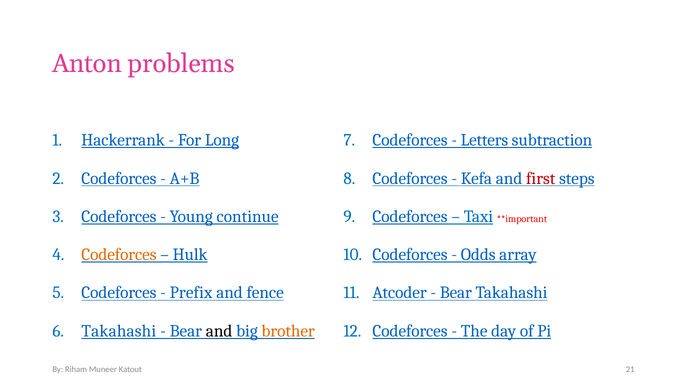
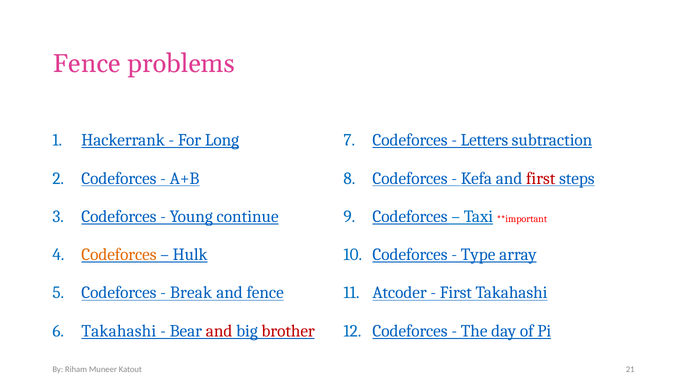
Anton: Anton -> Fence (87, 64)
Odds: Odds -> Type (478, 254)
Prefix: Prefix -> Break (191, 292)
Bear: Bear -> First (456, 292)
and colour: black -> red (219, 330)
brother colour: orange -> red (288, 330)
